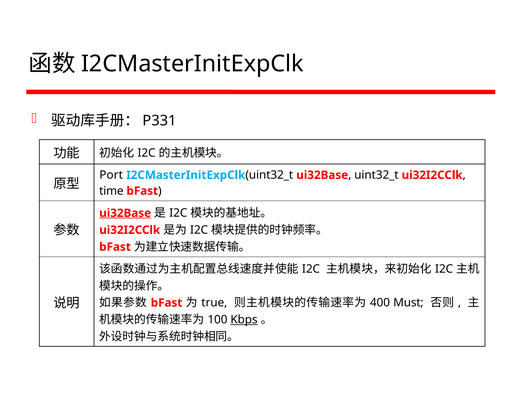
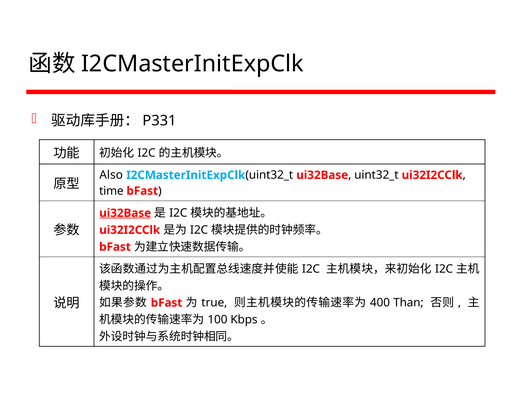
Port: Port -> Also (111, 175)
Must: Must -> Than (408, 303)
Kbps underline: present -> none (244, 320)
